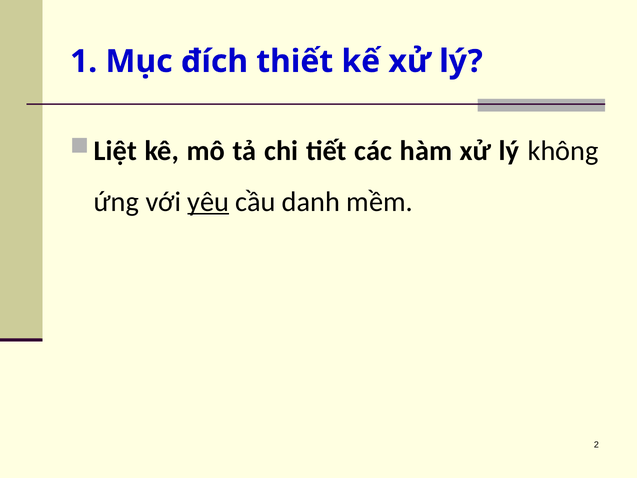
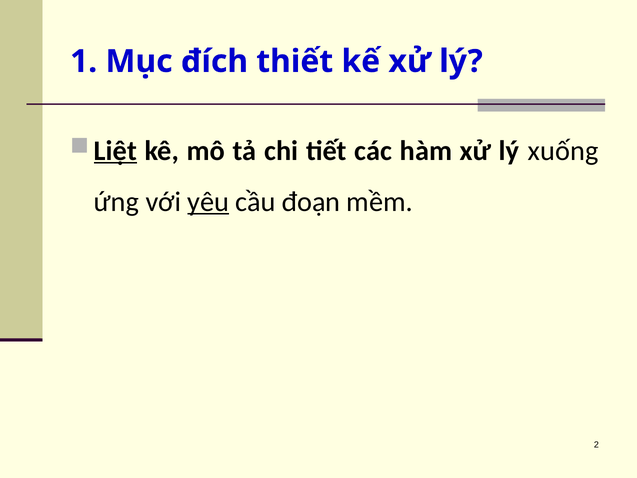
Liệt underline: none -> present (115, 151)
không: không -> xuống (563, 151)
danh: danh -> đoạn (311, 202)
